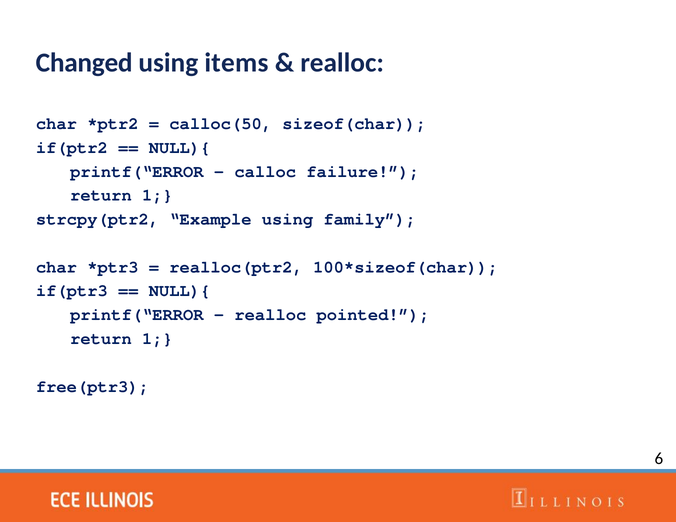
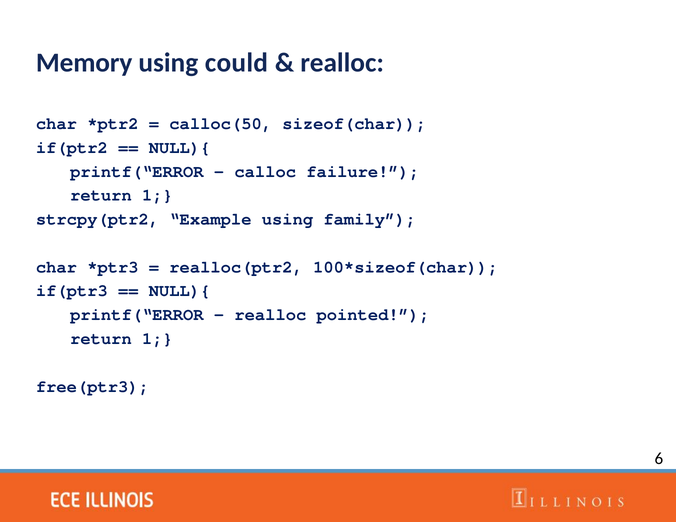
Changed: Changed -> Memory (84, 63)
items: items -> could (236, 63)
